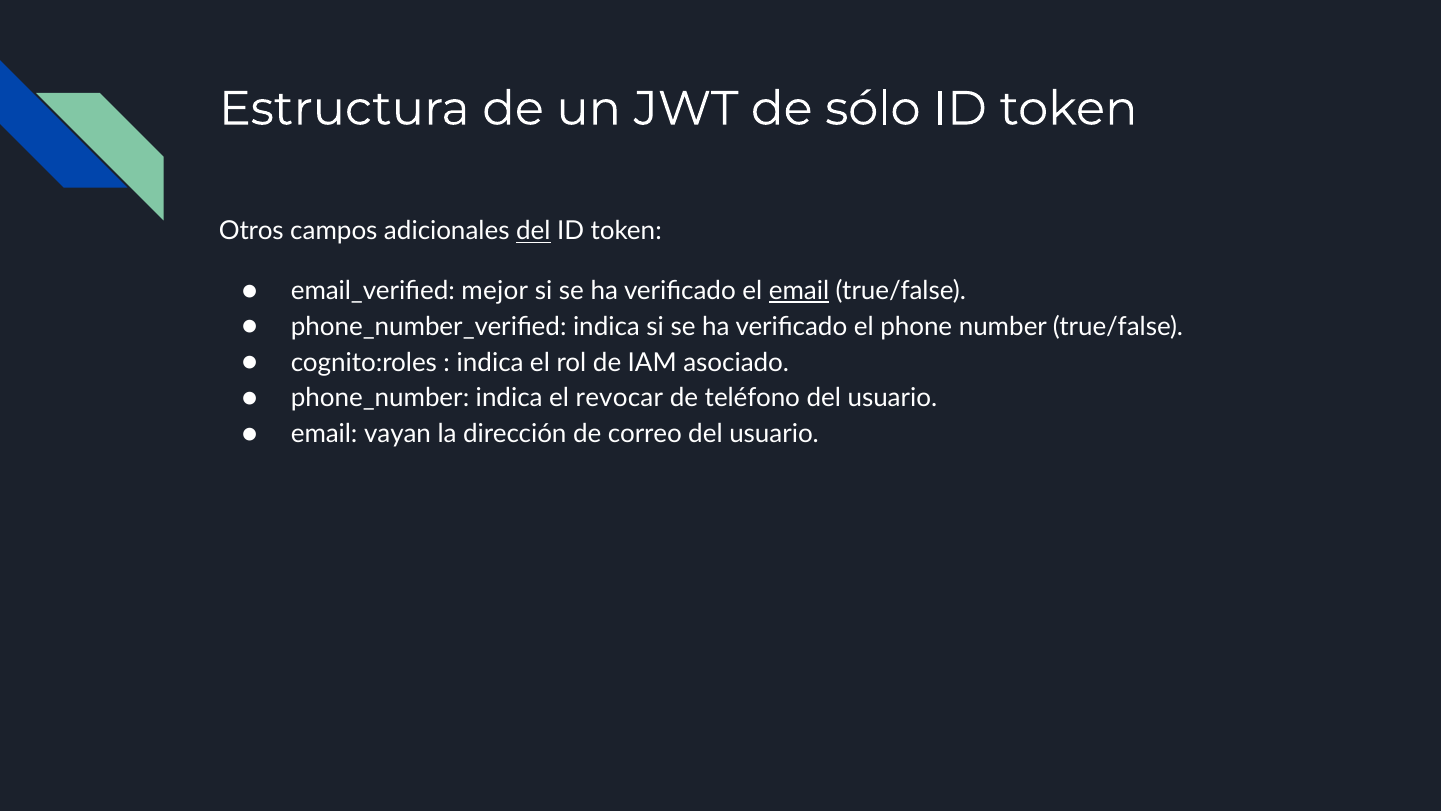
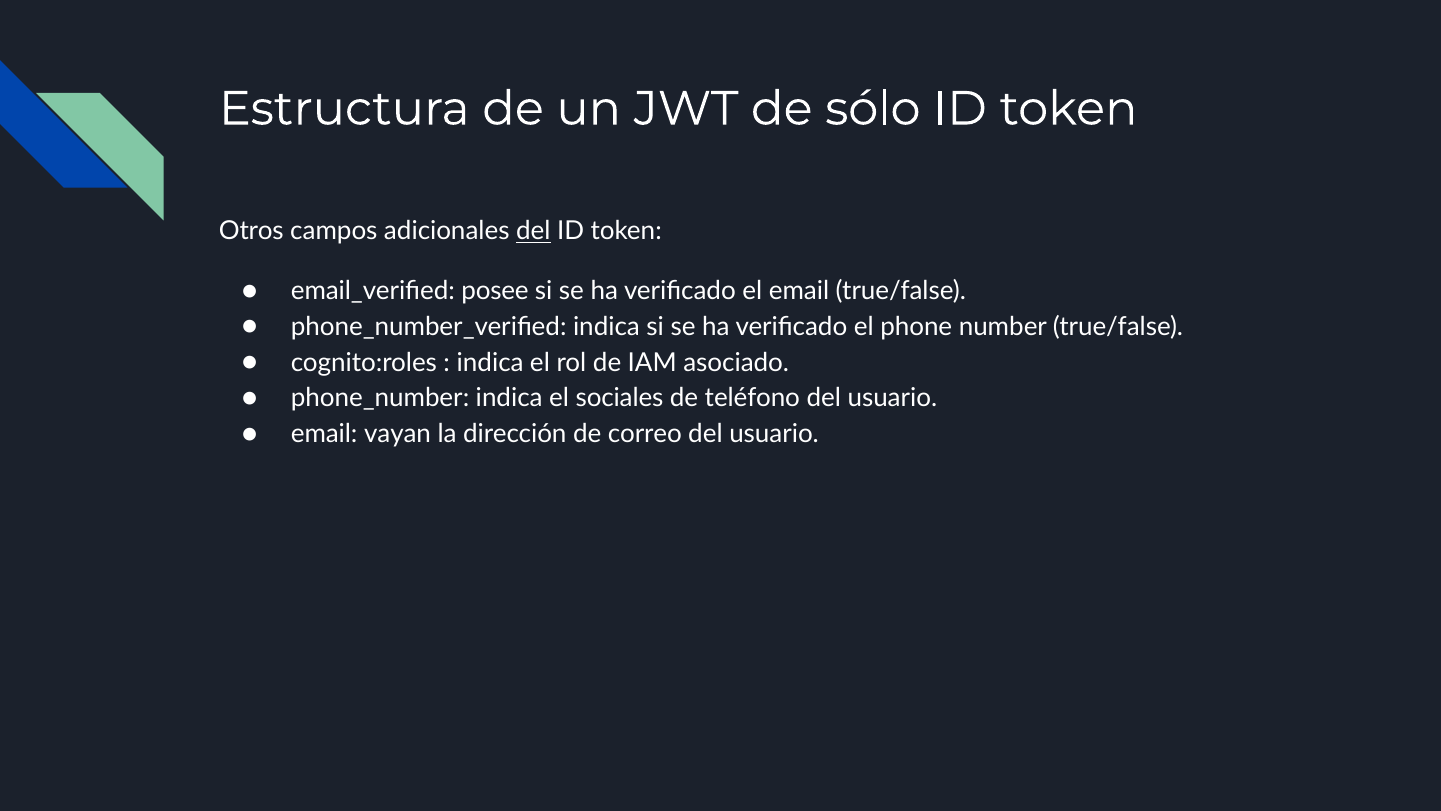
mejor: mejor -> posee (495, 291)
email underline: present -> none (799, 291)
revocar: revocar -> sociales (620, 398)
